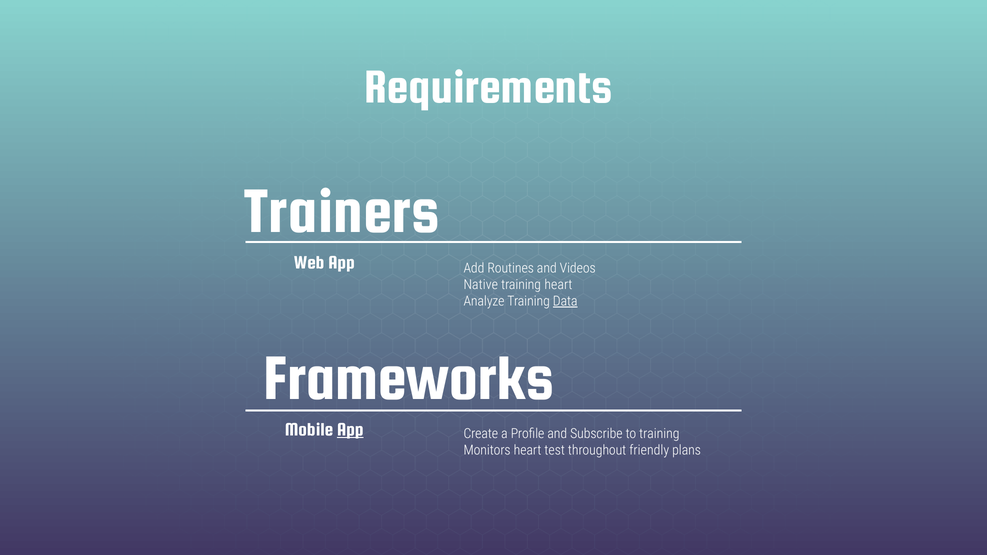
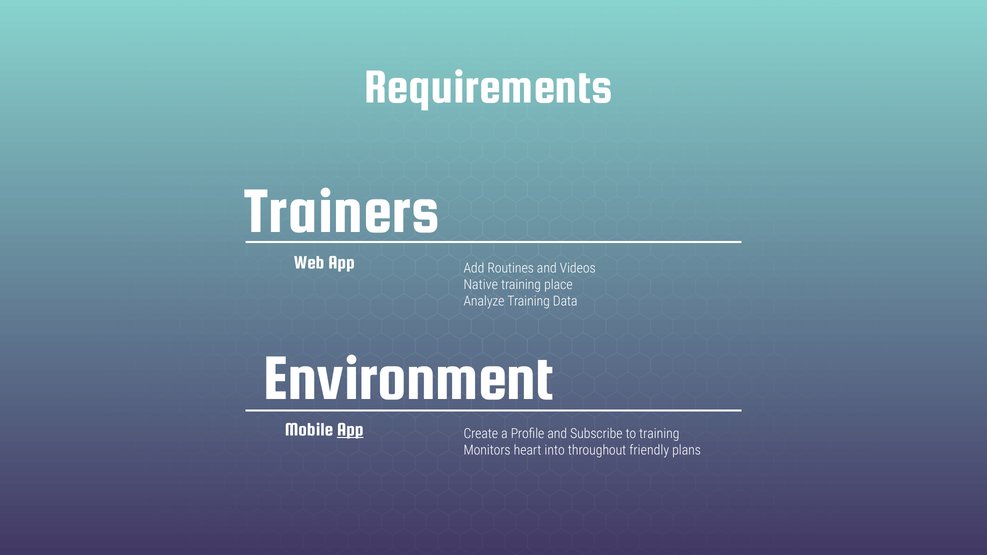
training heart: heart -> place (558, 285)
Data underline: present -> none (565, 301)
Frameworks: Frameworks -> Environment (409, 378)
test: test -> into (555, 450)
